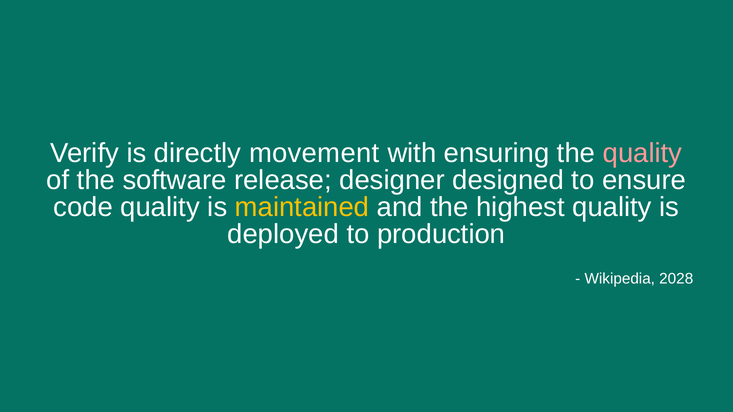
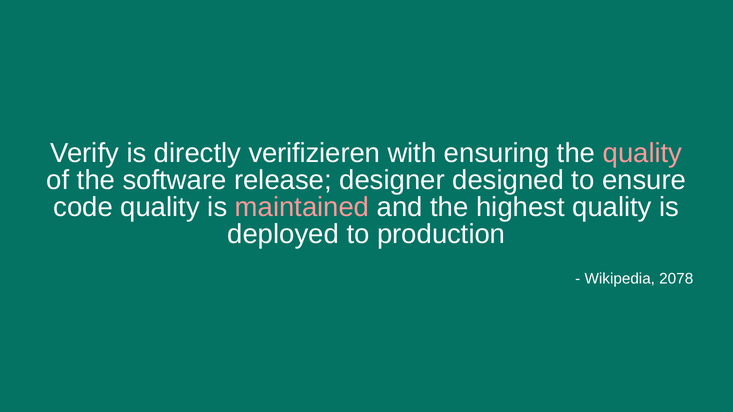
movement: movement -> verifizieren (314, 153)
maintained colour: yellow -> pink (302, 207)
2028: 2028 -> 2078 (676, 279)
